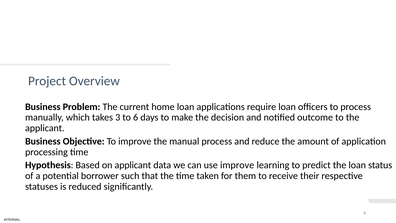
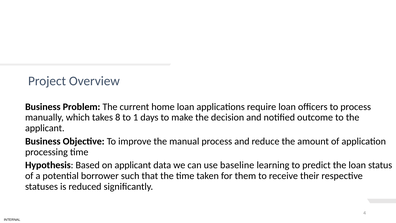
3: 3 -> 8 (118, 117)
to 6: 6 -> 1 (136, 117)
use improve: improve -> baseline (237, 165)
